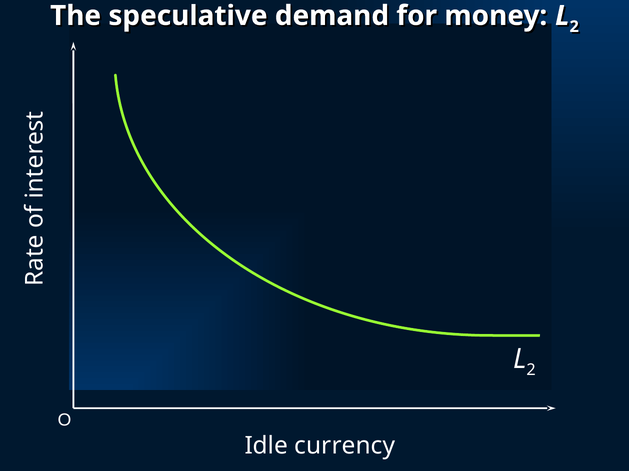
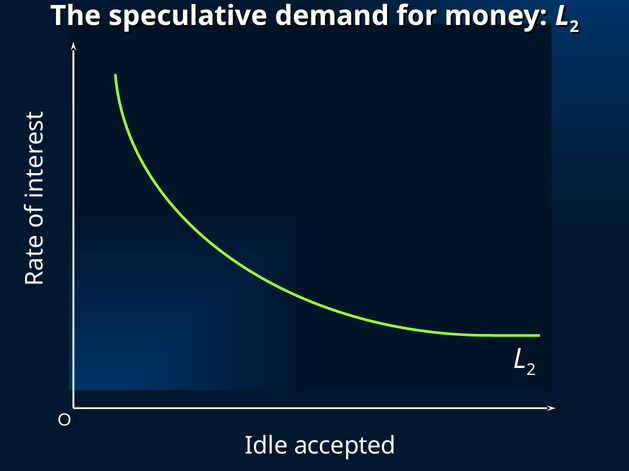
currency: currency -> accepted (345, 446)
